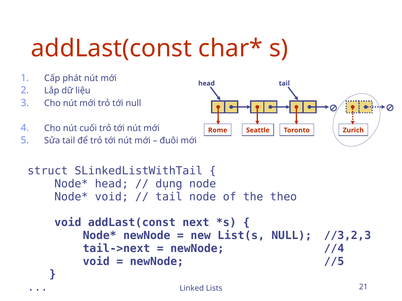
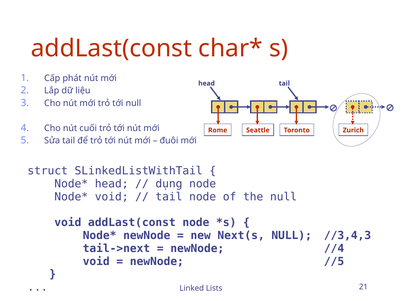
the theo: theo -> null (284, 197)
addLast(const next: next -> node (196, 223)
List(s: List(s -> Next(s (241, 236)
//3,2,3: //3,2,3 -> //3,4,3 (348, 236)
